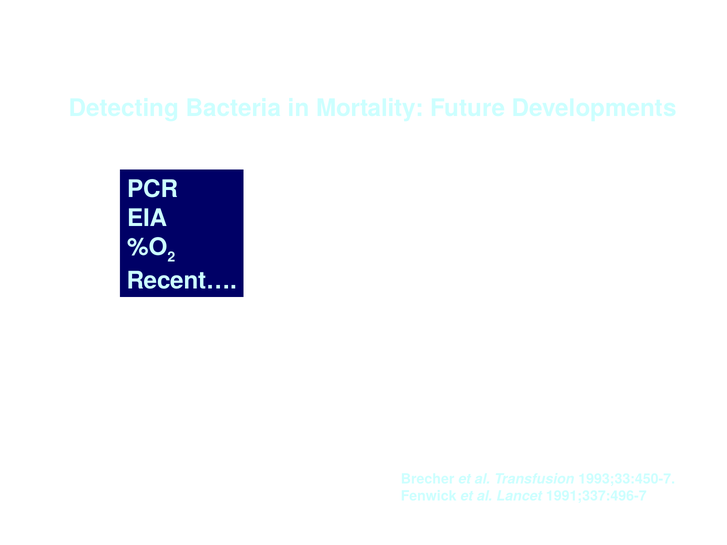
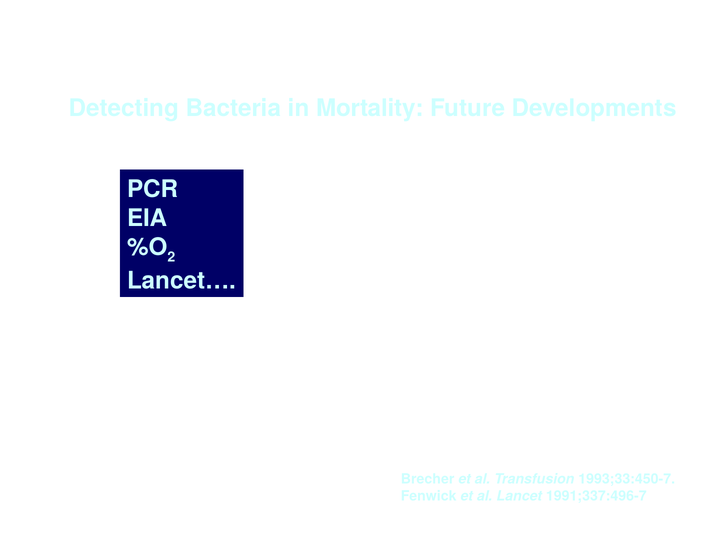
Recent…: Recent… -> Lancet… (182, 281)
